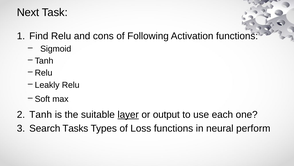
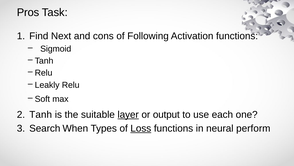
Next: Next -> Pros (28, 12)
Find Relu: Relu -> Next (61, 36)
Tasks: Tasks -> When (75, 128)
Loss underline: none -> present (141, 128)
